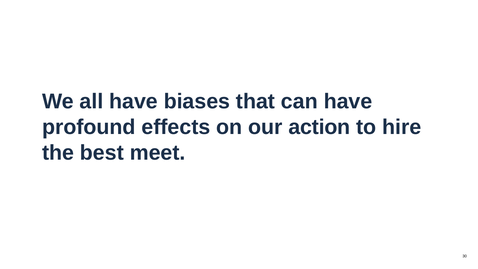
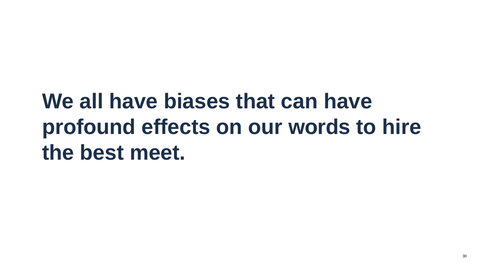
action: action -> words (319, 127)
